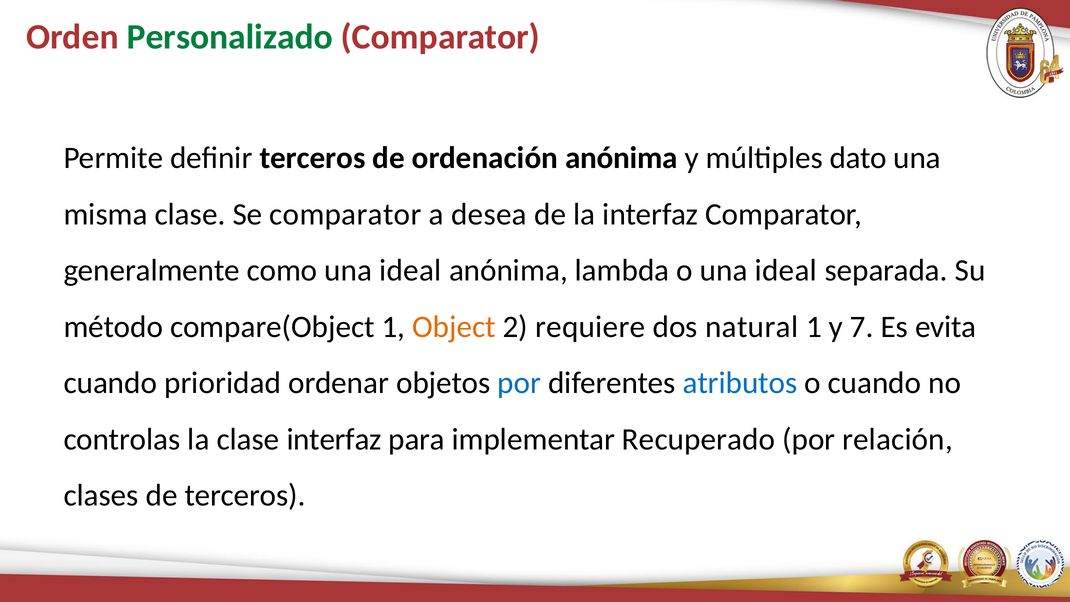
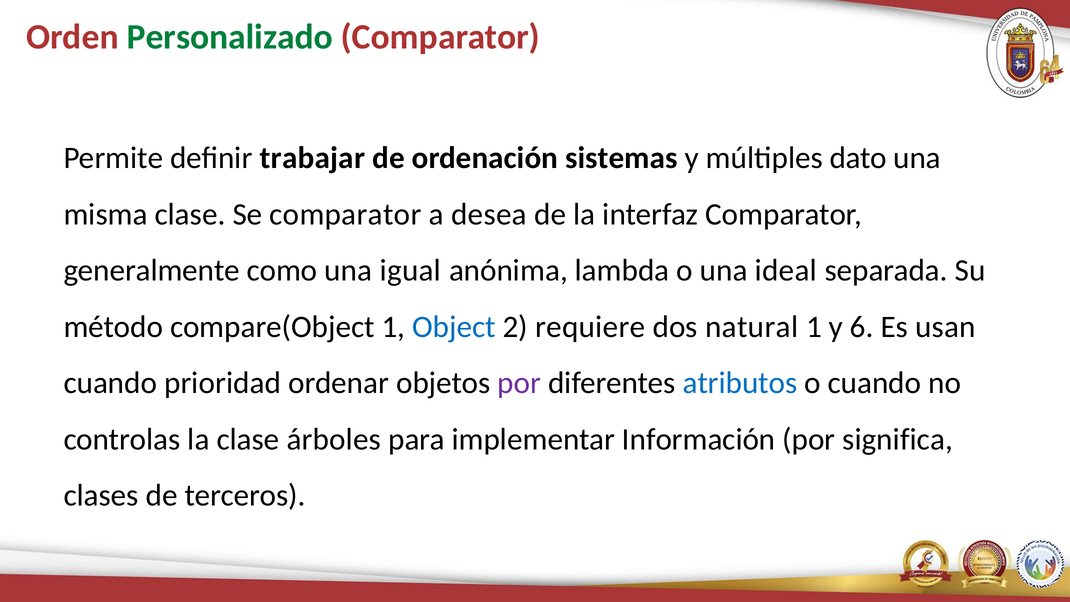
definir terceros: terceros -> trabajar (312, 158)
ordenación anónima: anónima -> sistemas (621, 158)
como una ideal: ideal -> igual (410, 271)
Object colour: orange -> blue (454, 327)
7: 7 -> 6 (862, 327)
evita: evita -> usan (945, 327)
por colour: blue -> purple (519, 383)
clase interfaz: interfaz -> árboles (334, 439)
Recuperado: Recuperado -> Información (699, 439)
relación: relación -> significa (898, 439)
